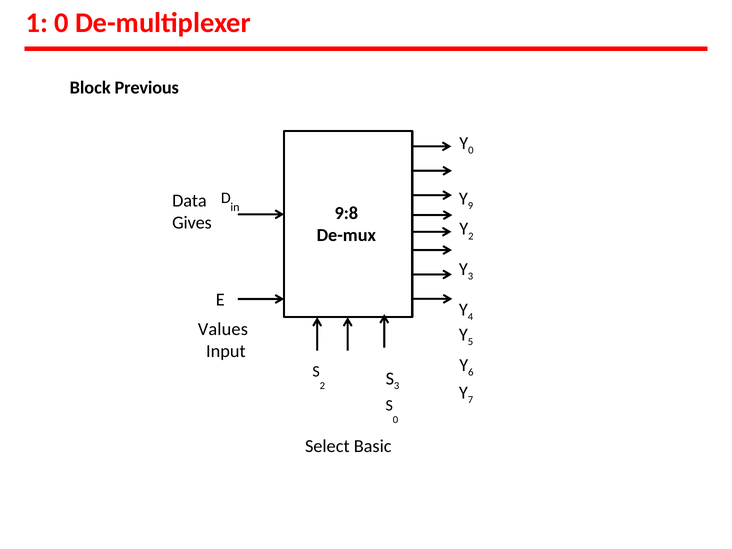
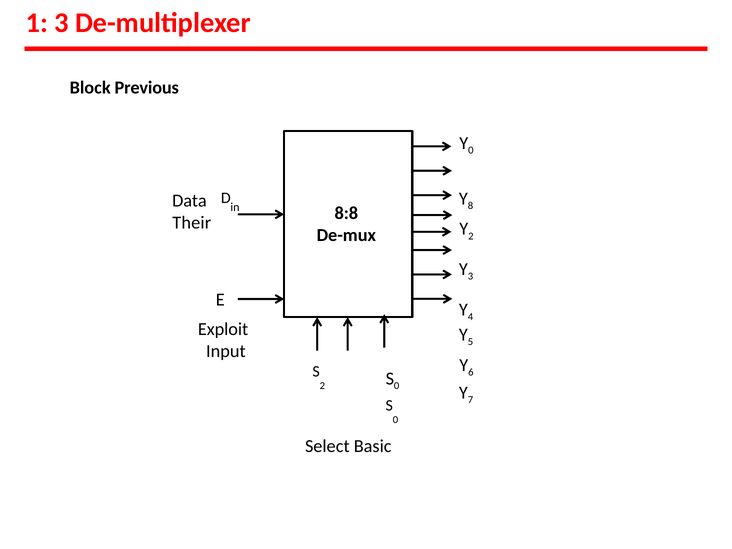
1 0: 0 -> 3 (61, 23)
9: 9 -> 8 (470, 206)
9:8: 9:8 -> 8:8 (346, 213)
Gives: Gives -> Their (192, 223)
Values: Values -> Exploit (223, 329)
3: 3 -> 0 (397, 386)
